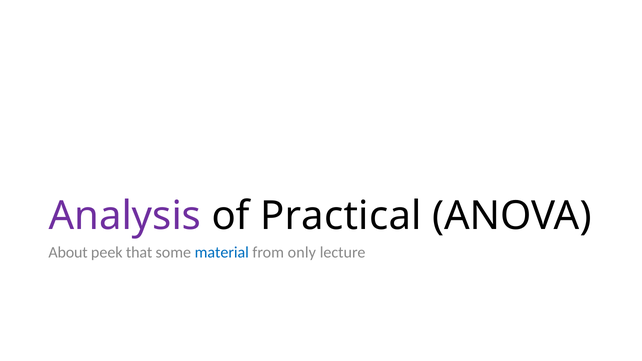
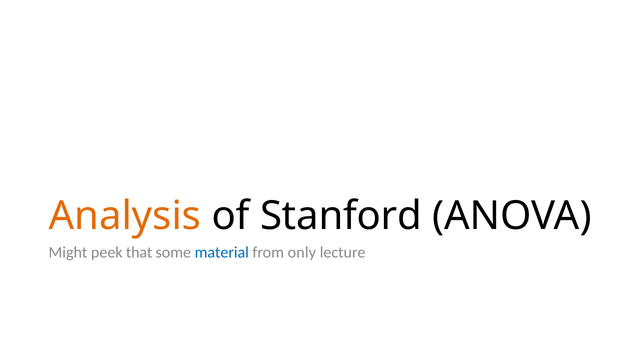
Analysis colour: purple -> orange (125, 216)
Practical: Practical -> Stanford (341, 216)
About: About -> Might (68, 253)
